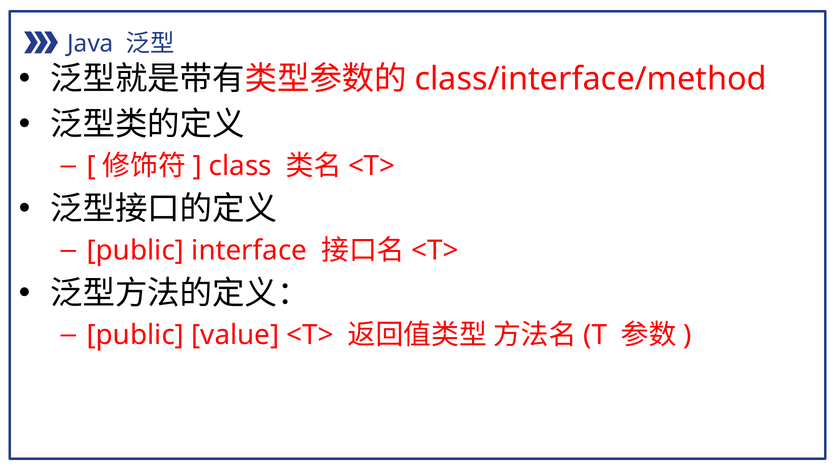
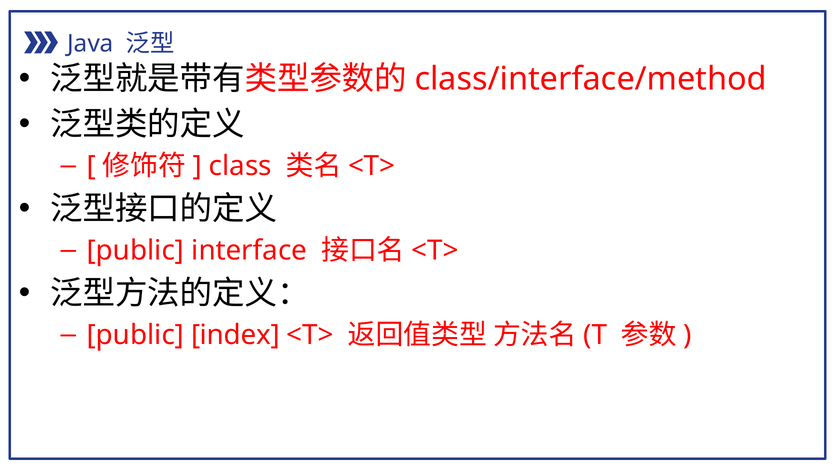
value: value -> index (235, 335)
